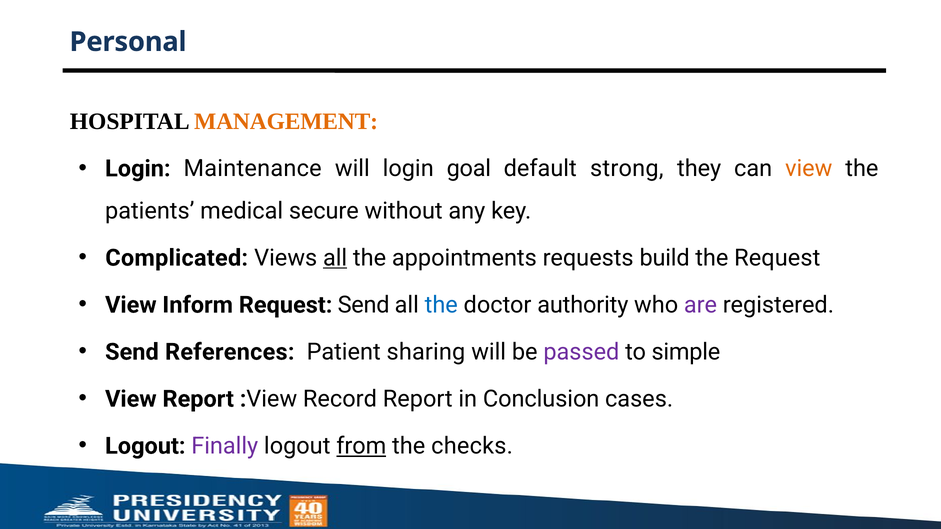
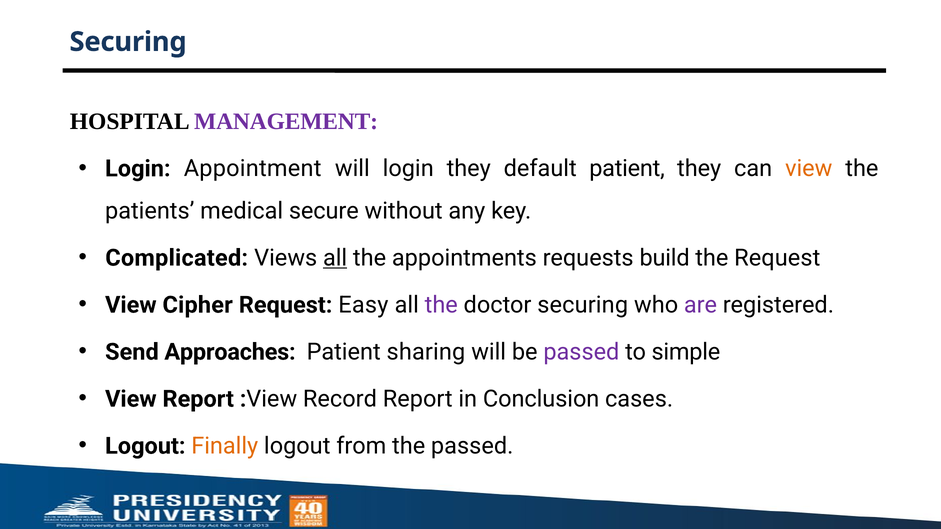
Personal: Personal -> Securing (128, 42)
MANAGEMENT colour: orange -> purple (286, 122)
Maintenance: Maintenance -> Appointment (253, 169)
login goal: goal -> they (469, 169)
default strong: strong -> patient (627, 169)
Inform: Inform -> Cipher (198, 305)
Request Send: Send -> Easy (363, 305)
the colour: blue -> purple (441, 305)
doctor authority: authority -> securing (583, 305)
References: References -> Approaches (230, 352)
Finally colour: purple -> orange (225, 446)
from underline: present -> none (361, 446)
the checks: checks -> passed (472, 446)
